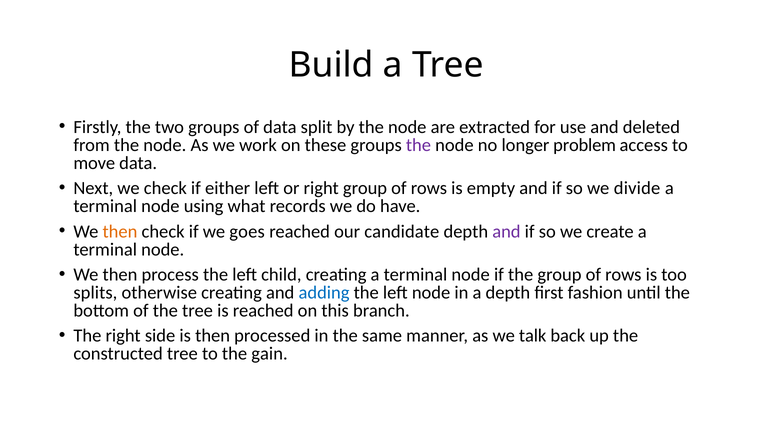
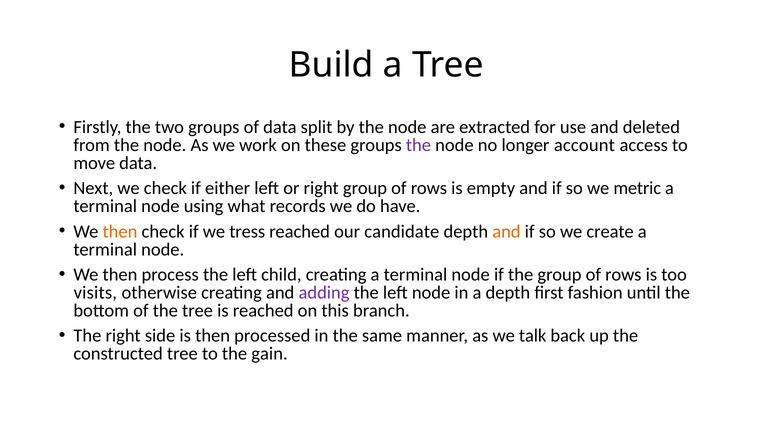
problem: problem -> account (584, 145)
divide: divide -> metric (637, 188)
goes: goes -> tress (247, 231)
and colour: purple -> orange (506, 231)
splits: splits -> visits (95, 293)
adding colour: blue -> purple (324, 293)
